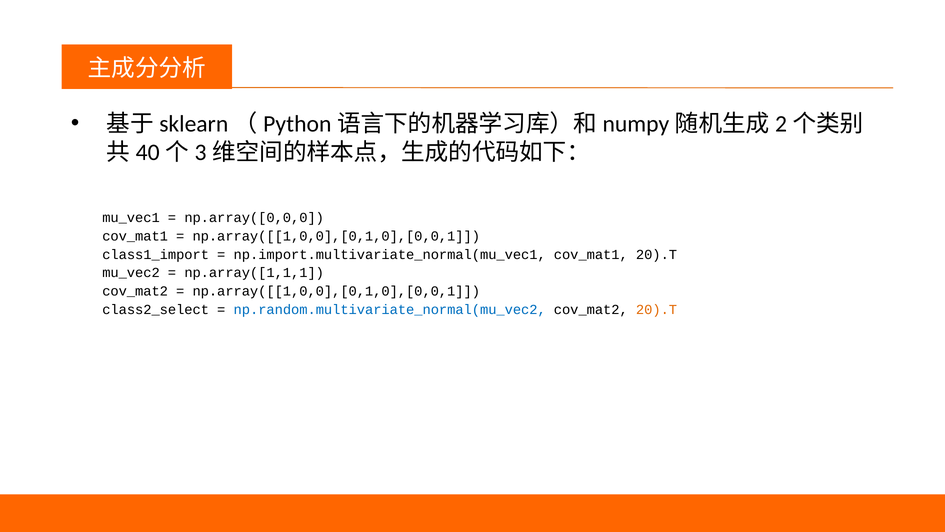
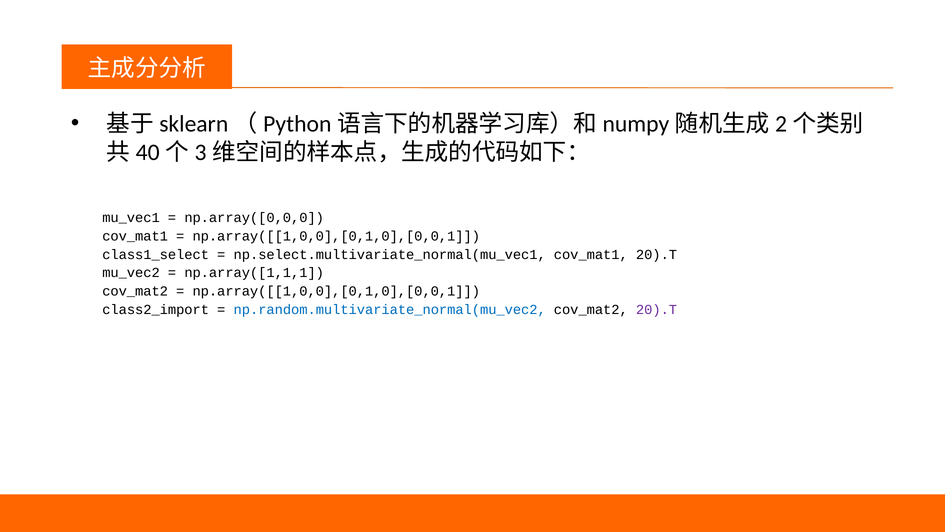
class1_import: class1_import -> class1_select (156, 254)
np.import.multivariate_normal(mu_vec1: np.import.multivariate_normal(mu_vec1 -> np.select.multivariate_normal(mu_vec1 (390, 254)
class2_select: class2_select -> class2_import (156, 309)
20).T colour: orange -> purple (657, 309)
